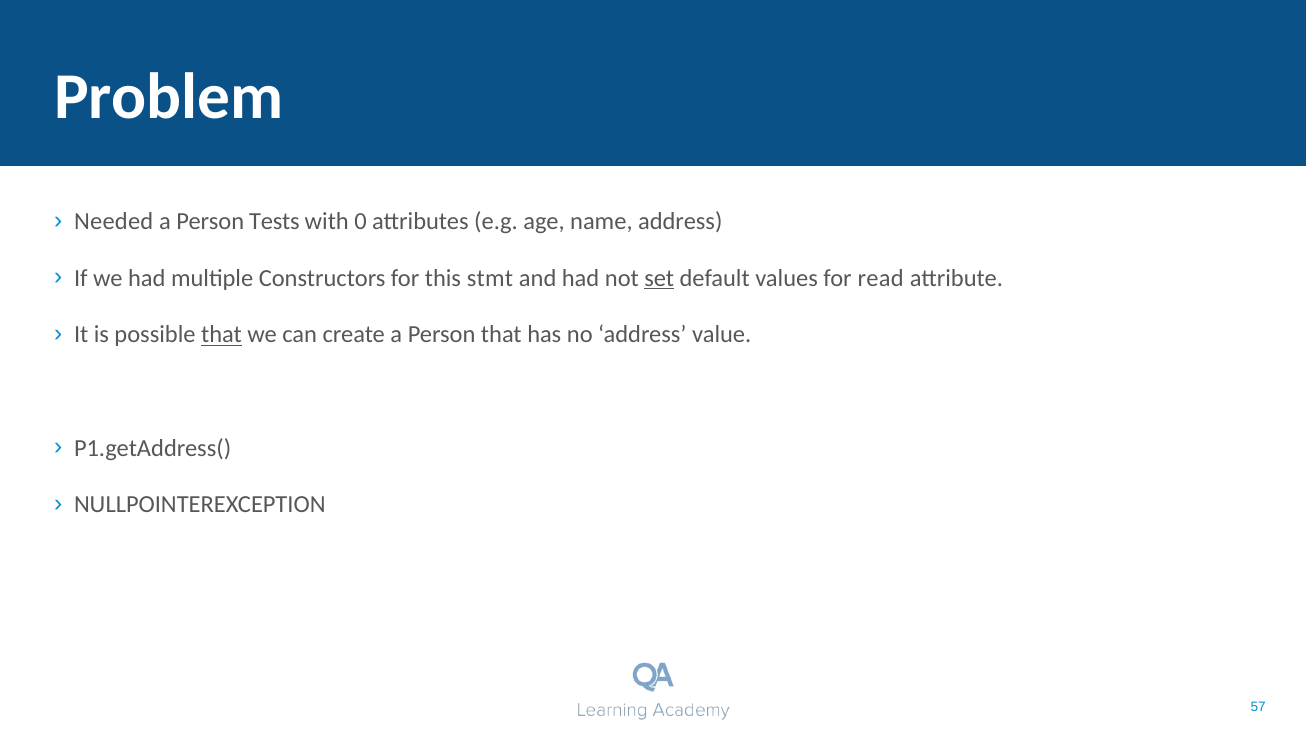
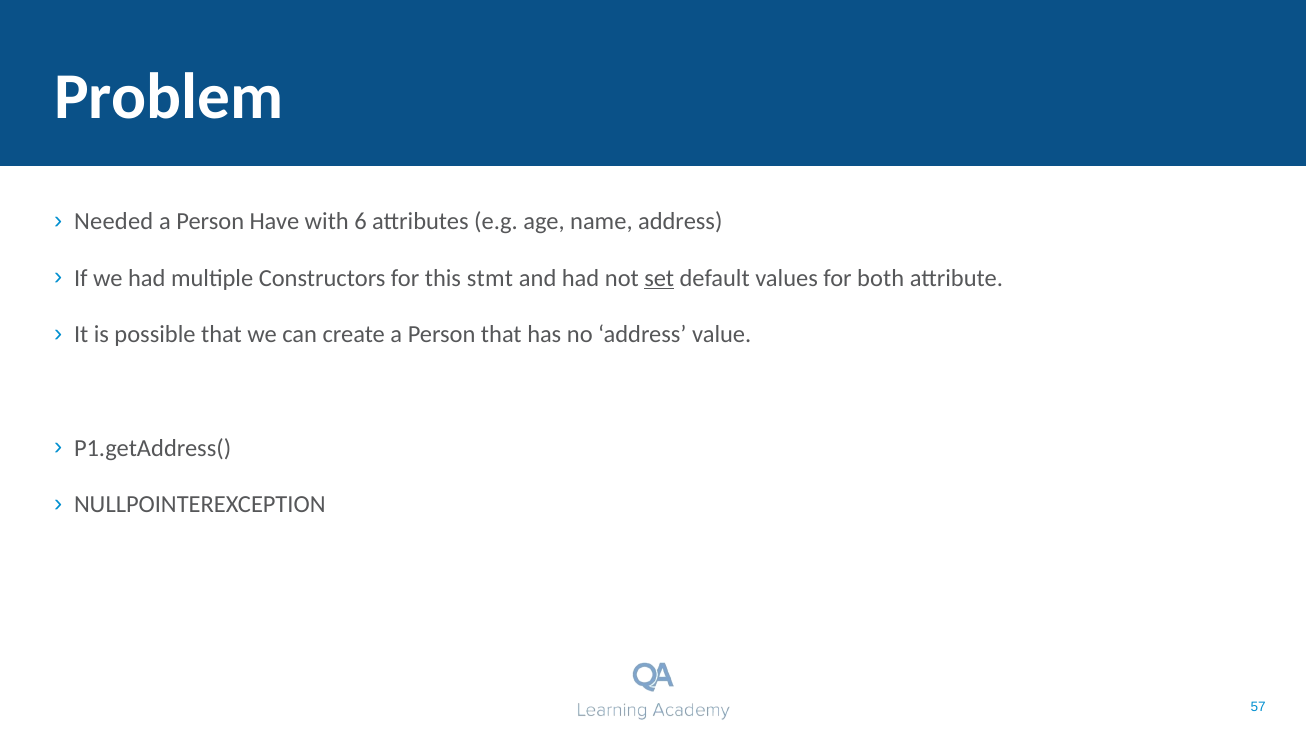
Tests: Tests -> Have (274, 221)
0: 0 -> 6 (361, 221)
read: read -> both (881, 278)
that underline: present -> none (222, 335)
